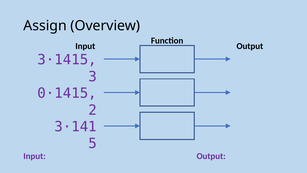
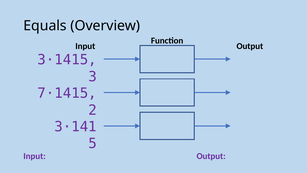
Assign: Assign -> Equals (45, 26)
0·1415: 0·1415 -> 7·1415 (67, 93)
